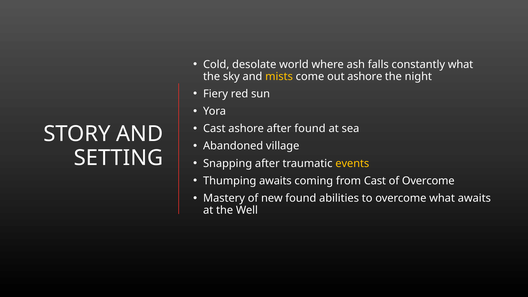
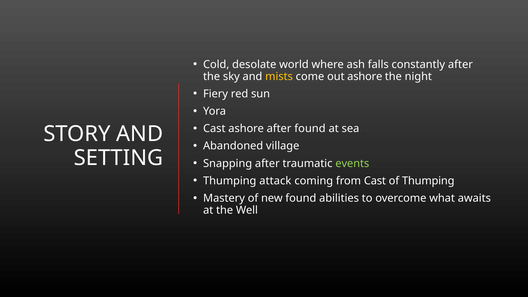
constantly what: what -> after (460, 64)
events colour: yellow -> light green (352, 163)
Thumping awaits: awaits -> attack (275, 181)
of Overcome: Overcome -> Thumping (428, 181)
